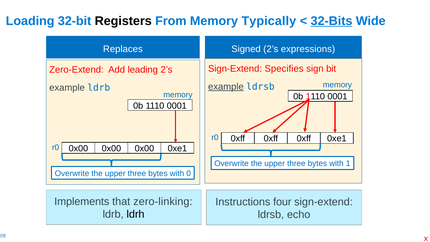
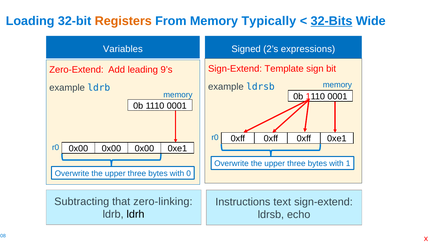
Registers colour: black -> orange (123, 21)
Replaces: Replaces -> Variables (123, 49)
Specifies: Specifies -> Template (284, 69)
leading 2’s: 2’s -> 9’s (167, 70)
example underline: present -> none (226, 87)
Implements: Implements -> Subtracting (82, 201)
four: four -> text (282, 202)
